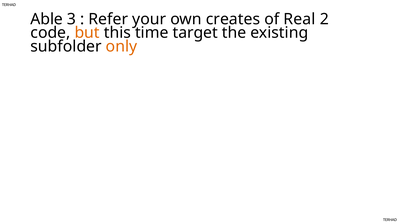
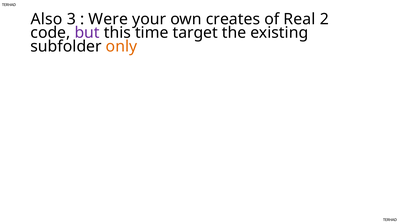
Able: Able -> Also (47, 19)
Refer: Refer -> Were (108, 19)
but colour: orange -> purple (87, 33)
